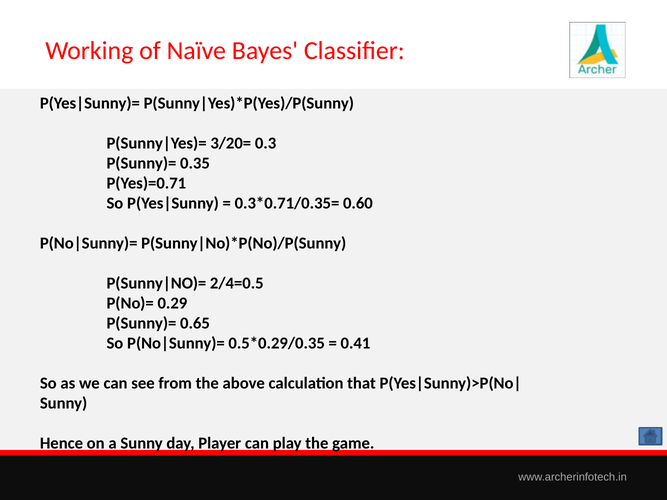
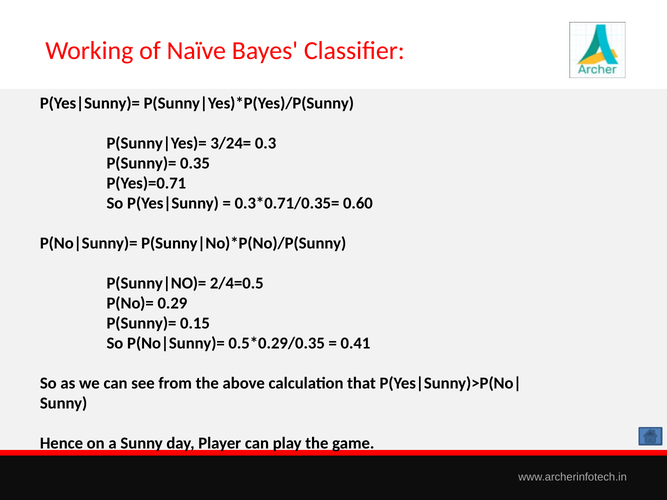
3/20=: 3/20= -> 3/24= (231, 143)
0.65: 0.65 -> 0.15 (195, 323)
